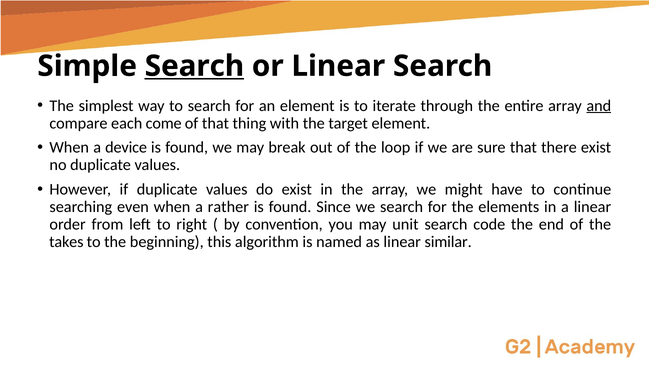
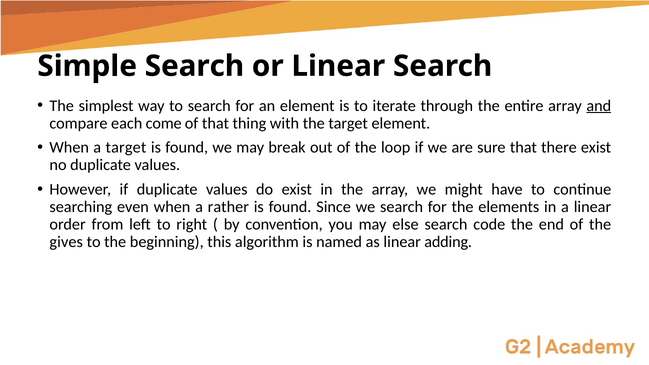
Search underline: present -> none (194, 66)
a device: device -> target (126, 148)
unit: unit -> else (405, 224)
takes: takes -> gives (66, 242)
similar: similar -> adding (448, 242)
